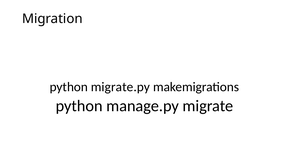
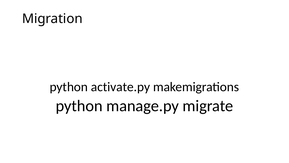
migrate.py: migrate.py -> activate.py (120, 87)
